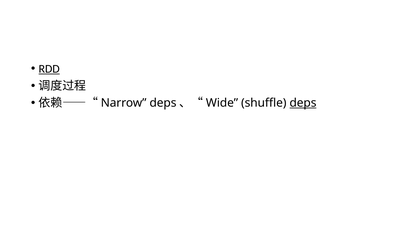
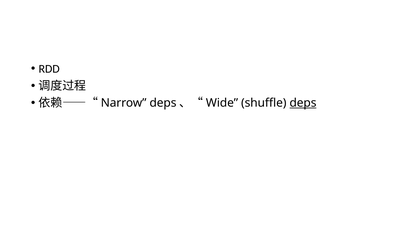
RDD underline: present -> none (49, 69)
